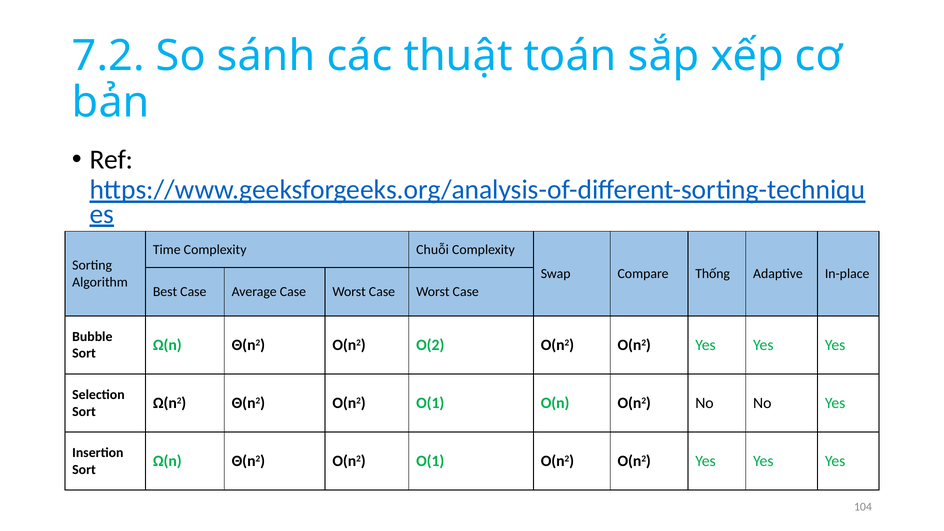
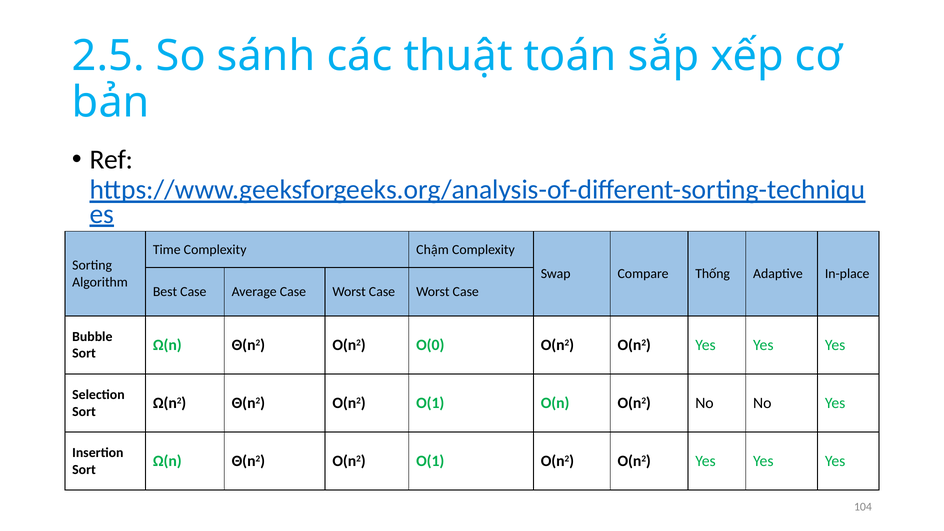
7.2: 7.2 -> 2.5 (108, 56)
Chuỗi: Chuỗi -> Chậm (432, 250)
O(2: O(2 -> O(0 (430, 345)
